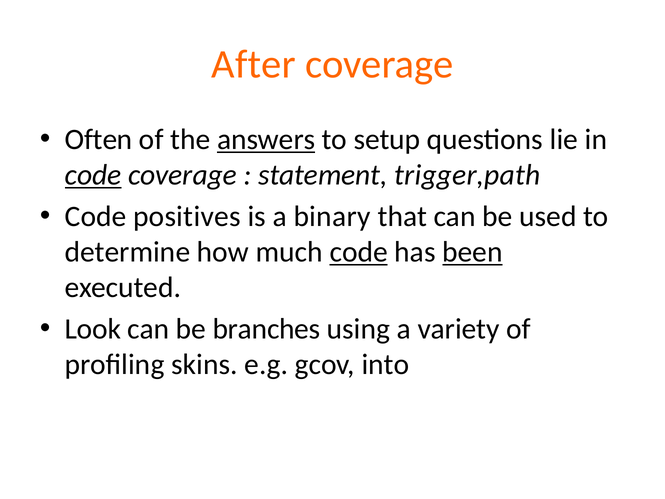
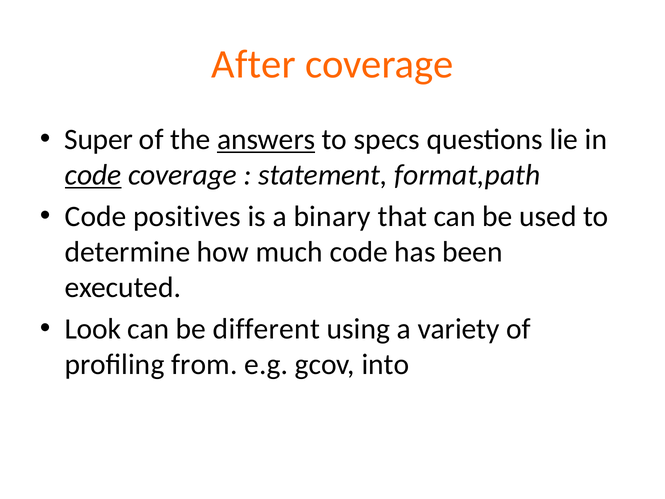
Often: Often -> Super (99, 140)
setup: setup -> specs (387, 140)
trigger,path: trigger,path -> format,path (467, 175)
code underline: present -> none (359, 252)
been underline: present -> none (472, 252)
branches: branches -> different (266, 329)
skins: skins -> from (204, 364)
